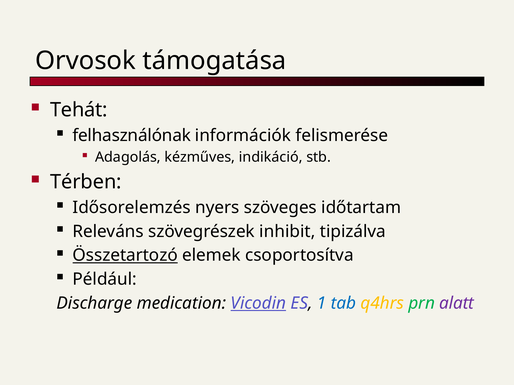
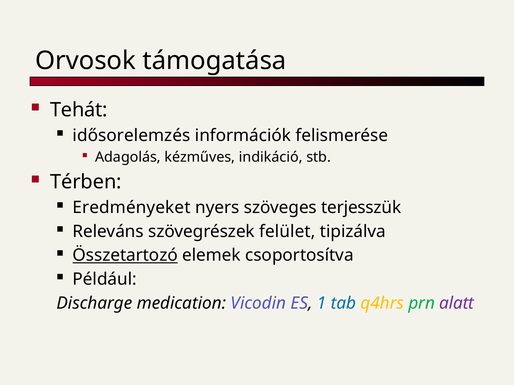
felhasználónak: felhasználónak -> idősorelemzés (132, 136)
Idősorelemzés: Idősorelemzés -> Eredményeket (132, 208)
időtartam: időtartam -> terjesszük (361, 208)
inhibit: inhibit -> felület (287, 232)
Vicodin underline: present -> none (258, 304)
